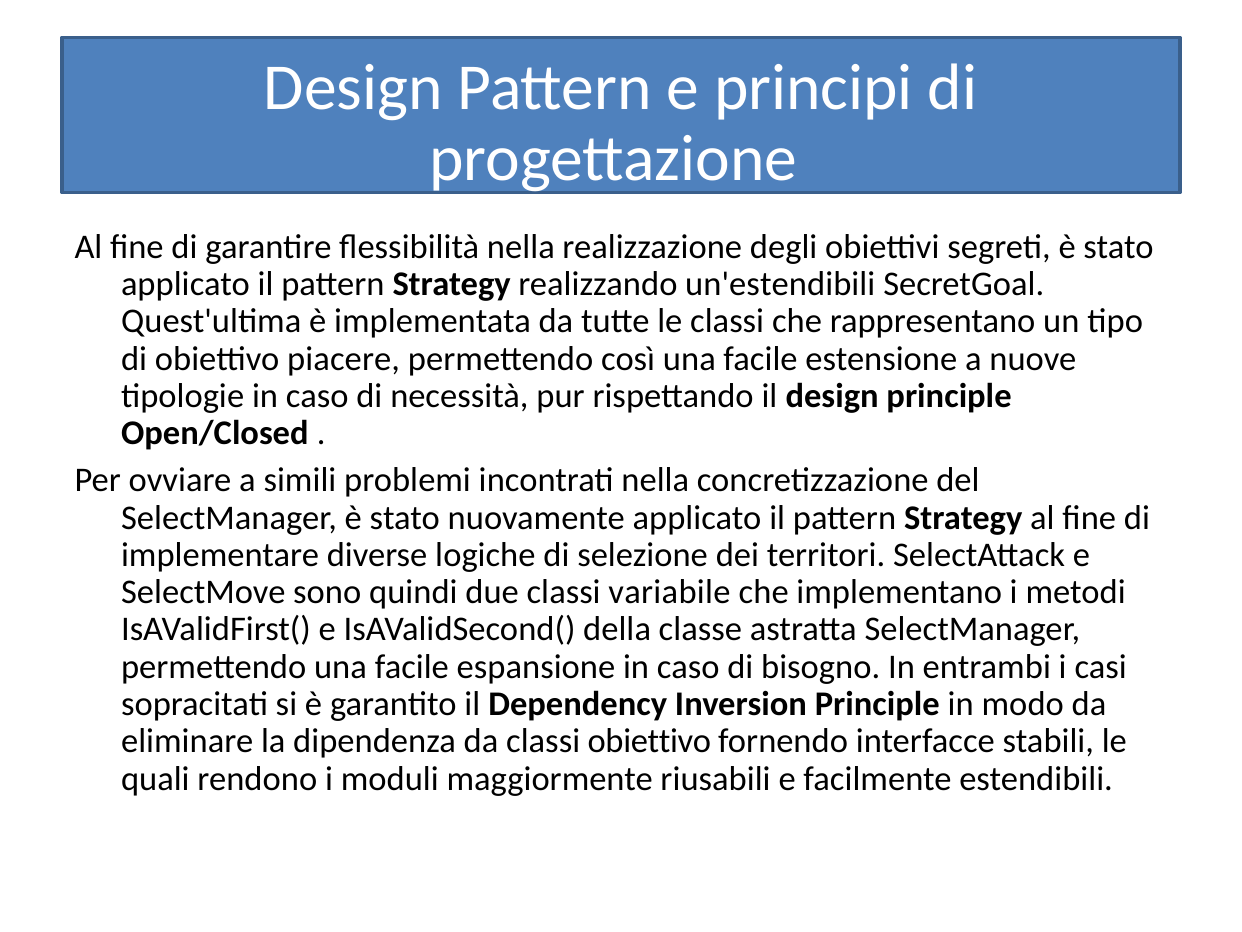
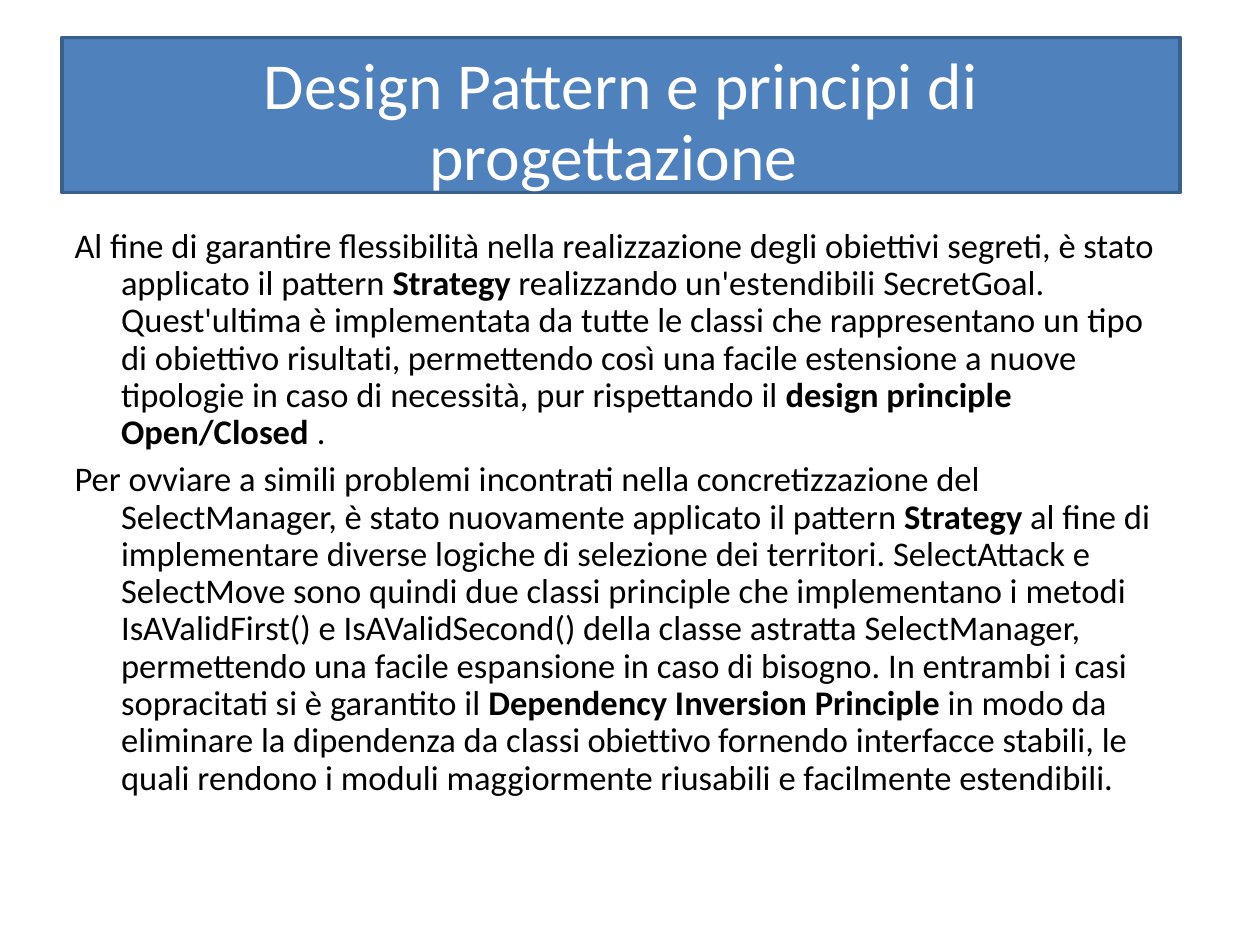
piacere: piacere -> risultati (344, 358)
classi variabile: variabile -> principle (670, 592)
